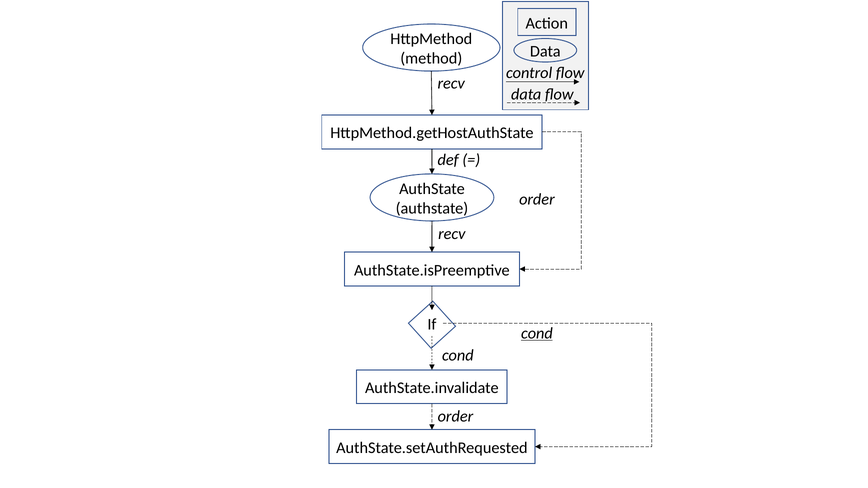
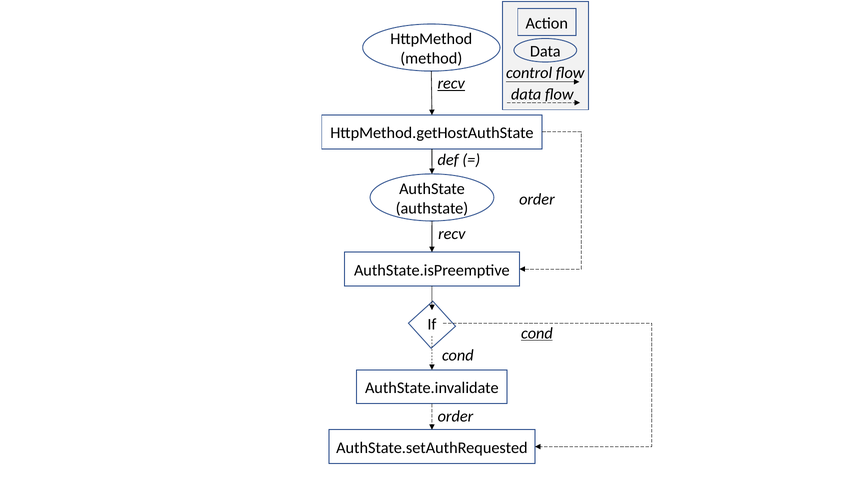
recv underline: none -> present (451, 84)
